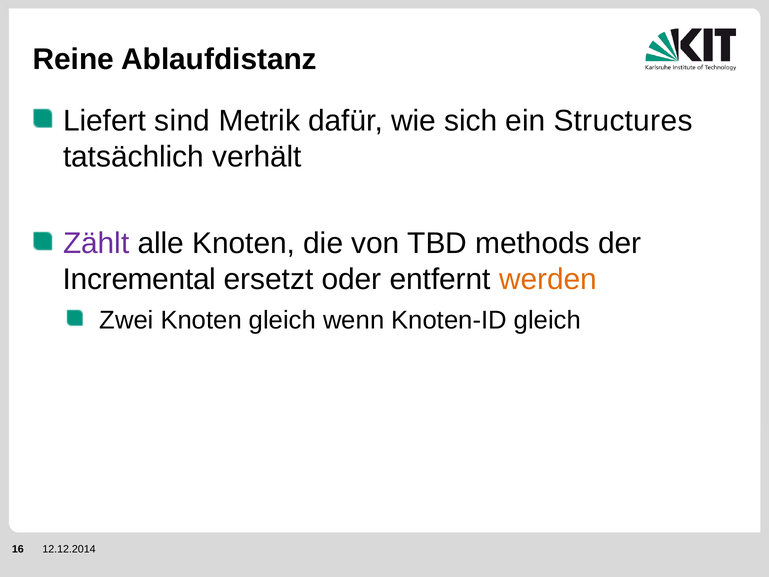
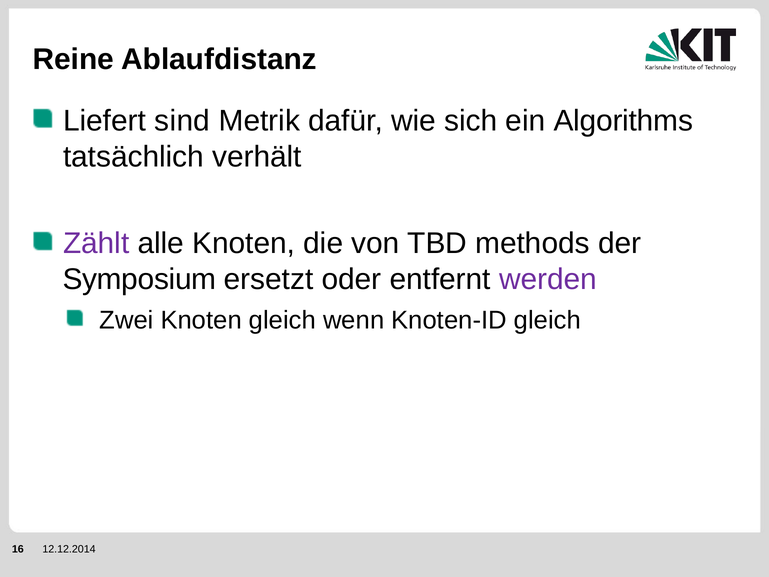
Structures: Structures -> Algorithms (623, 121)
Incremental: Incremental -> Symposium (139, 279)
werden colour: orange -> purple (548, 279)
